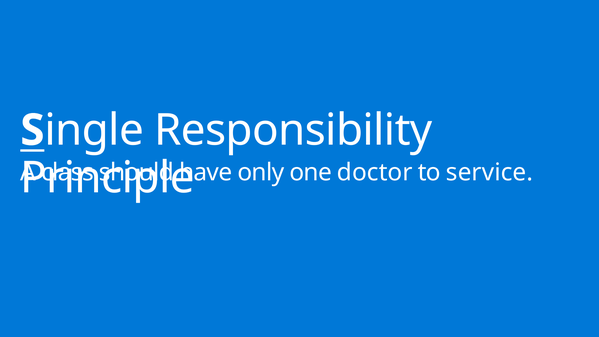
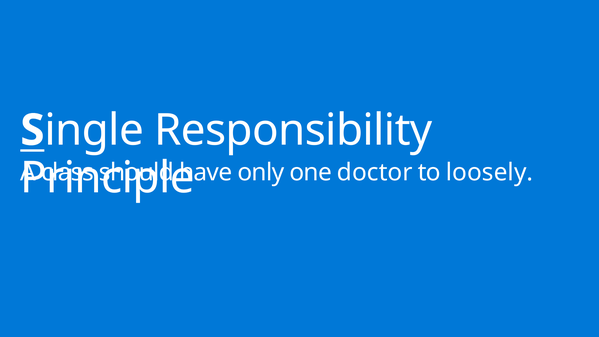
service: service -> loosely (490, 172)
